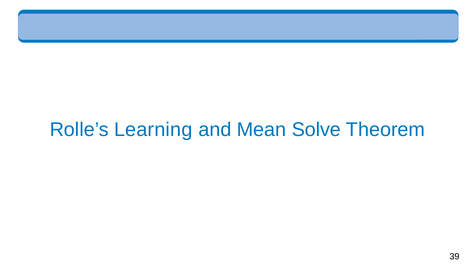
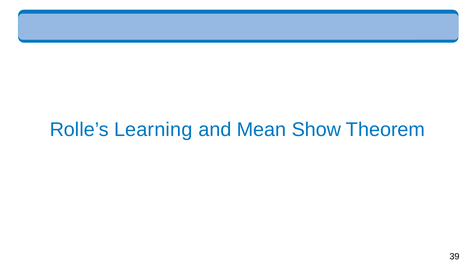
Solve: Solve -> Show (316, 130)
